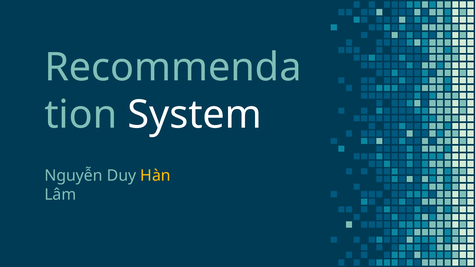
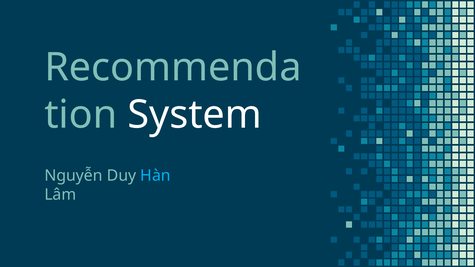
Hàn colour: yellow -> light blue (155, 176)
